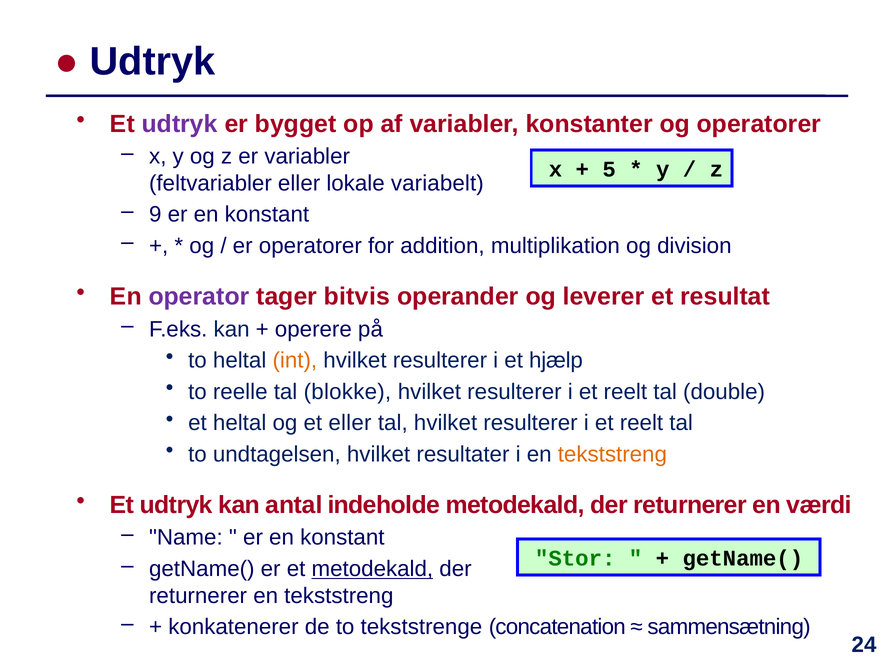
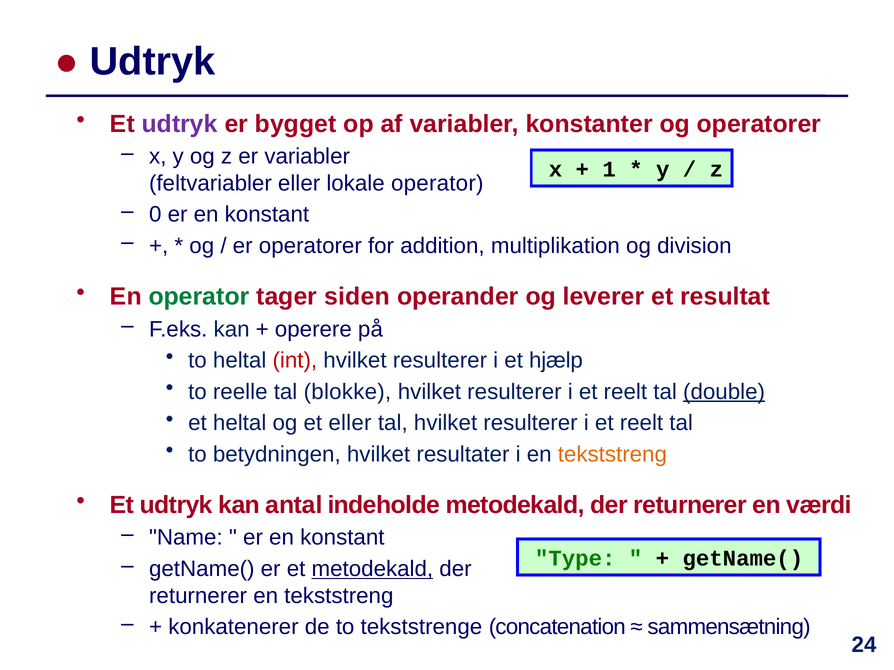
5: 5 -> 1 (609, 170)
lokale variabelt: variabelt -> operator (437, 183)
9: 9 -> 0 (155, 215)
operator colour: purple -> green (199, 297)
bitvis: bitvis -> siden (357, 297)
int colour: orange -> red (295, 361)
double underline: none -> present (724, 392)
undtagelsen: undtagelsen -> betydningen (277, 455)
Stor: Stor -> Type (575, 559)
